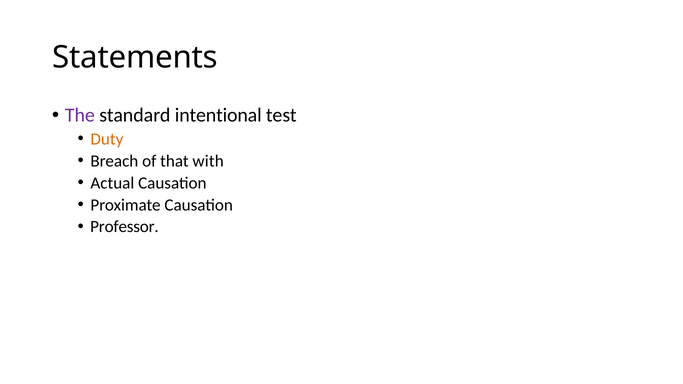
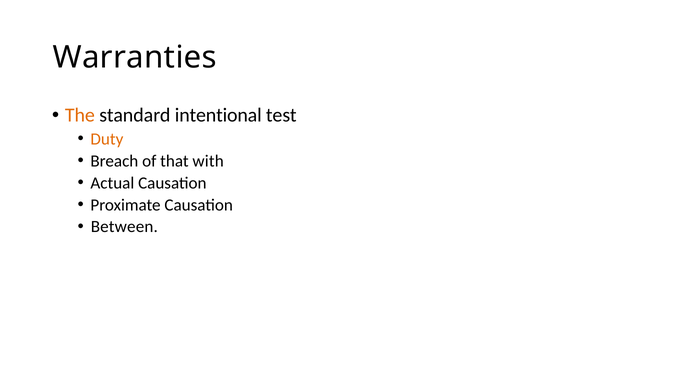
Statements: Statements -> Warranties (135, 57)
The colour: purple -> orange (80, 115)
Professor: Professor -> Between (124, 227)
